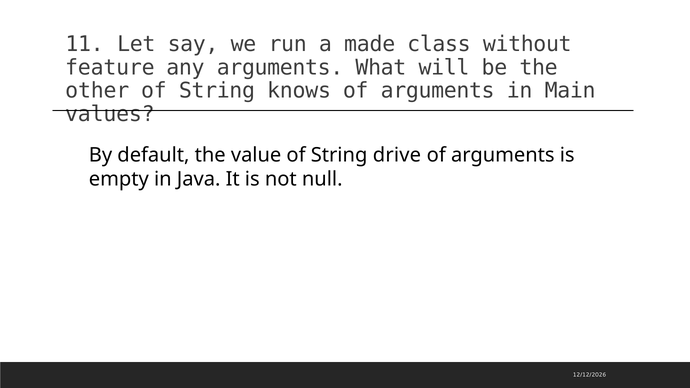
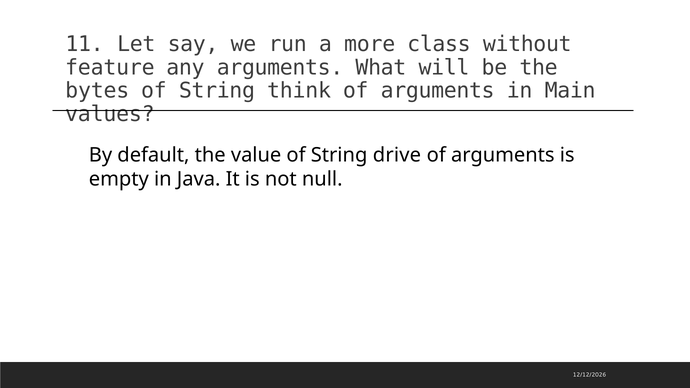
made: made -> more (370, 44)
other: other -> bytes (97, 91)
knows: knows -> think (299, 91)
